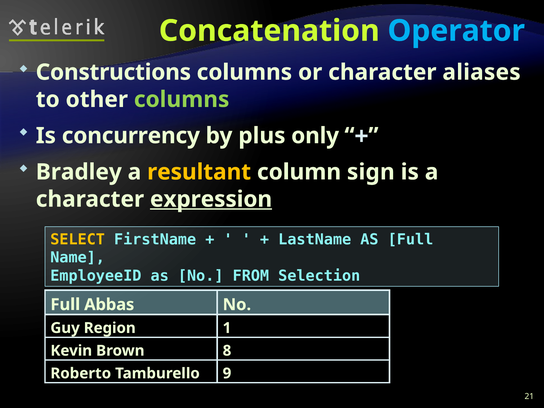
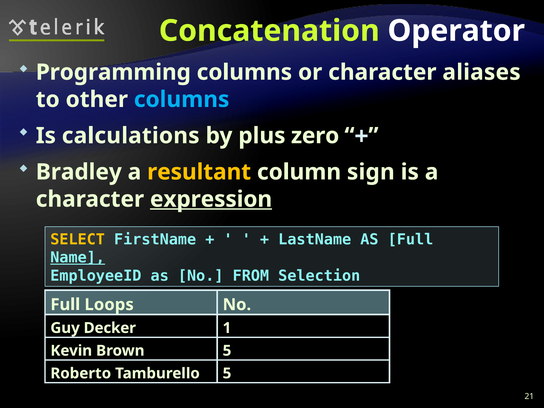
Operator colour: light blue -> white (456, 31)
Constructions: Constructions -> Programming (113, 72)
columns colour: light green -> light blue (182, 99)
concurrency: concurrency -> calculations (131, 136)
only: only -> zero (315, 136)
Name underline: none -> present (78, 258)
Abbas: Abbas -> Loops (109, 305)
Region: Region -> Decker (110, 328)
Brown 8: 8 -> 5 (227, 351)
Tamburello 9: 9 -> 5 (227, 373)
